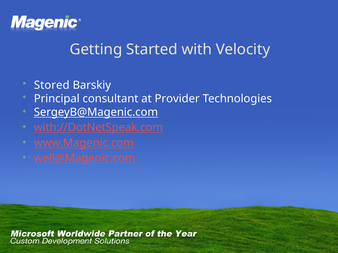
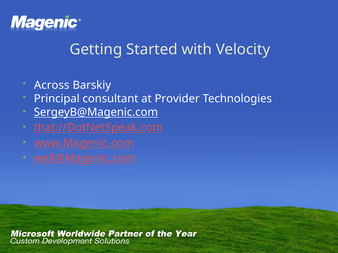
Stored: Stored -> Across (52, 85)
with://DotNetSpeak.com: with://DotNetSpeak.com -> that://DotNetSpeak.com (98, 128)
